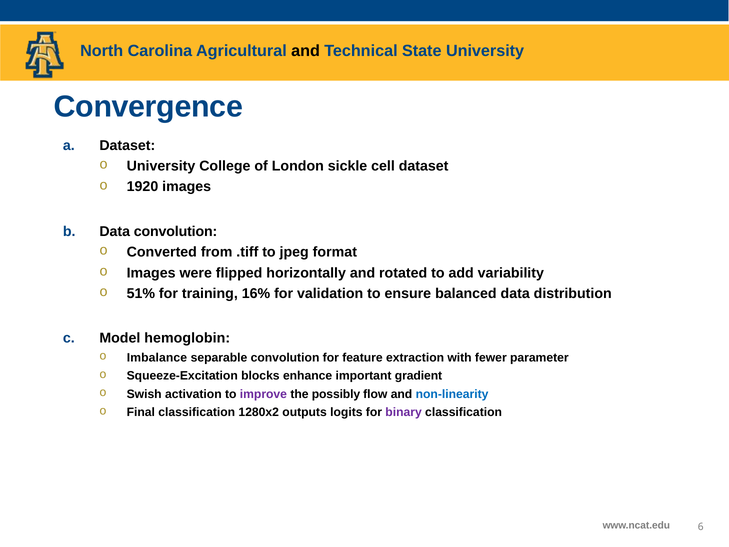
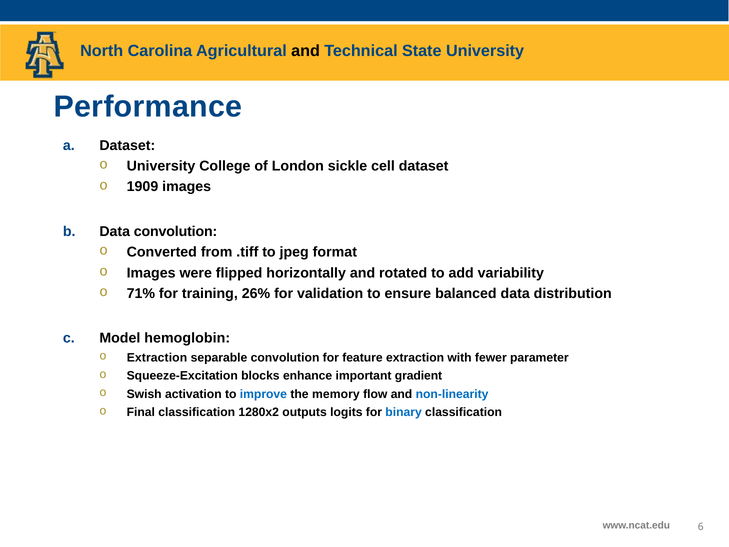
Convergence: Convergence -> Performance (148, 107)
1920: 1920 -> 1909 (142, 187)
51%: 51% -> 71% (141, 293)
16%: 16% -> 26% (256, 293)
Imbalance: Imbalance -> Extraction (157, 357)
improve colour: purple -> blue (263, 394)
possibly: possibly -> memory (336, 394)
binary colour: purple -> blue (404, 412)
